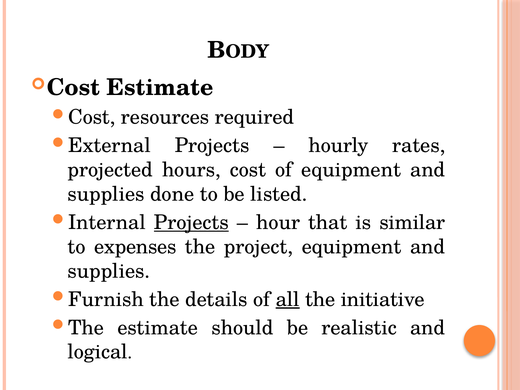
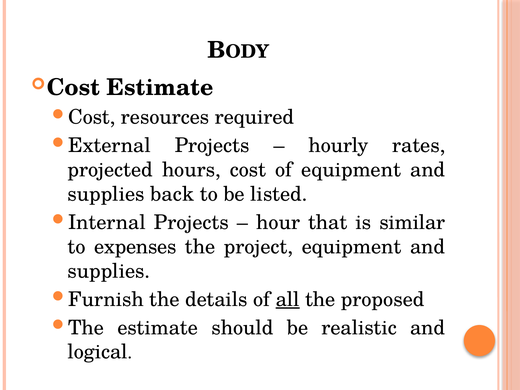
done: done -> back (172, 194)
Projects underline: present -> none (191, 222)
initiative: initiative -> proposed (383, 299)
